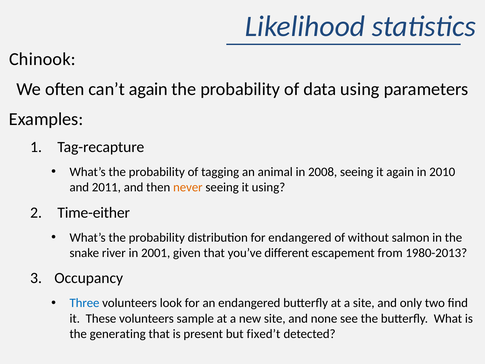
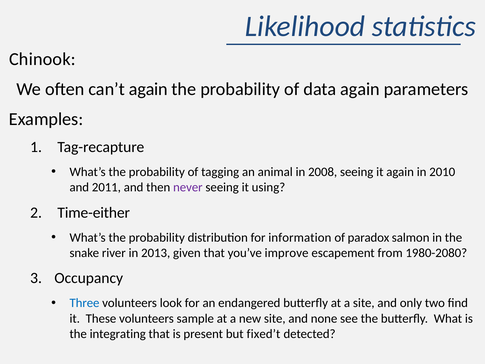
data using: using -> again (360, 89)
never colour: orange -> purple (188, 187)
for endangered: endangered -> information (300, 237)
without: without -> paradox (368, 237)
2001: 2001 -> 2013 (156, 253)
different: different -> improve (287, 253)
1980-2013: 1980-2013 -> 1980-2080 (436, 253)
generating: generating -> integrating (118, 334)
